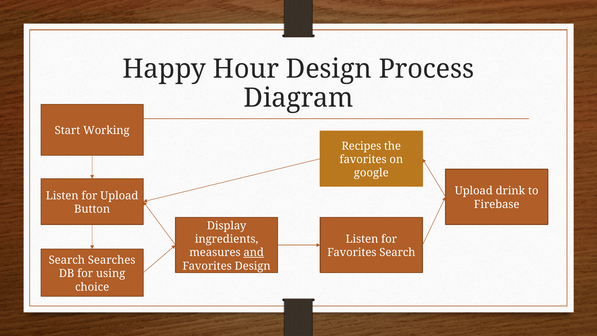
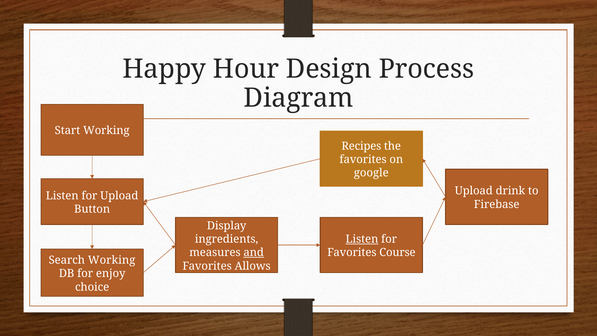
Listen underline: none -> present (362, 239)
Favorites Search: Search -> Course (397, 252)
Search Searches: Searches -> Working (112, 260)
Favorites Design: Design -> Allows (253, 266)
using: using -> enjoy (111, 273)
